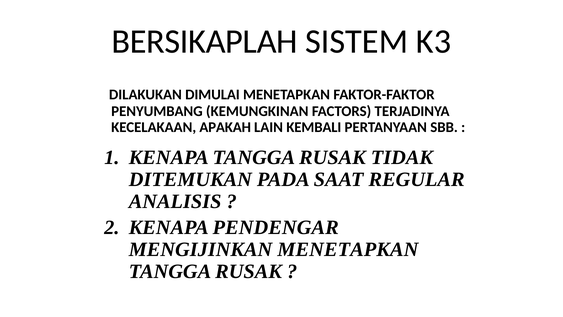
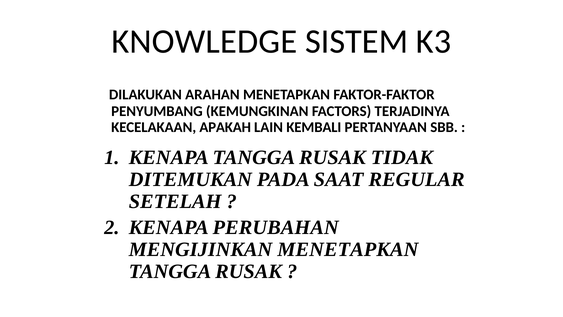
BERSIKAPLAH: BERSIKAPLAH -> KNOWLEDGE (204, 41)
DIMULAI: DIMULAI -> ARAHAN (212, 94)
ANALISIS: ANALISIS -> SETELAH (175, 201)
PENDENGAR: PENDENGAR -> PERUBAHAN (276, 227)
